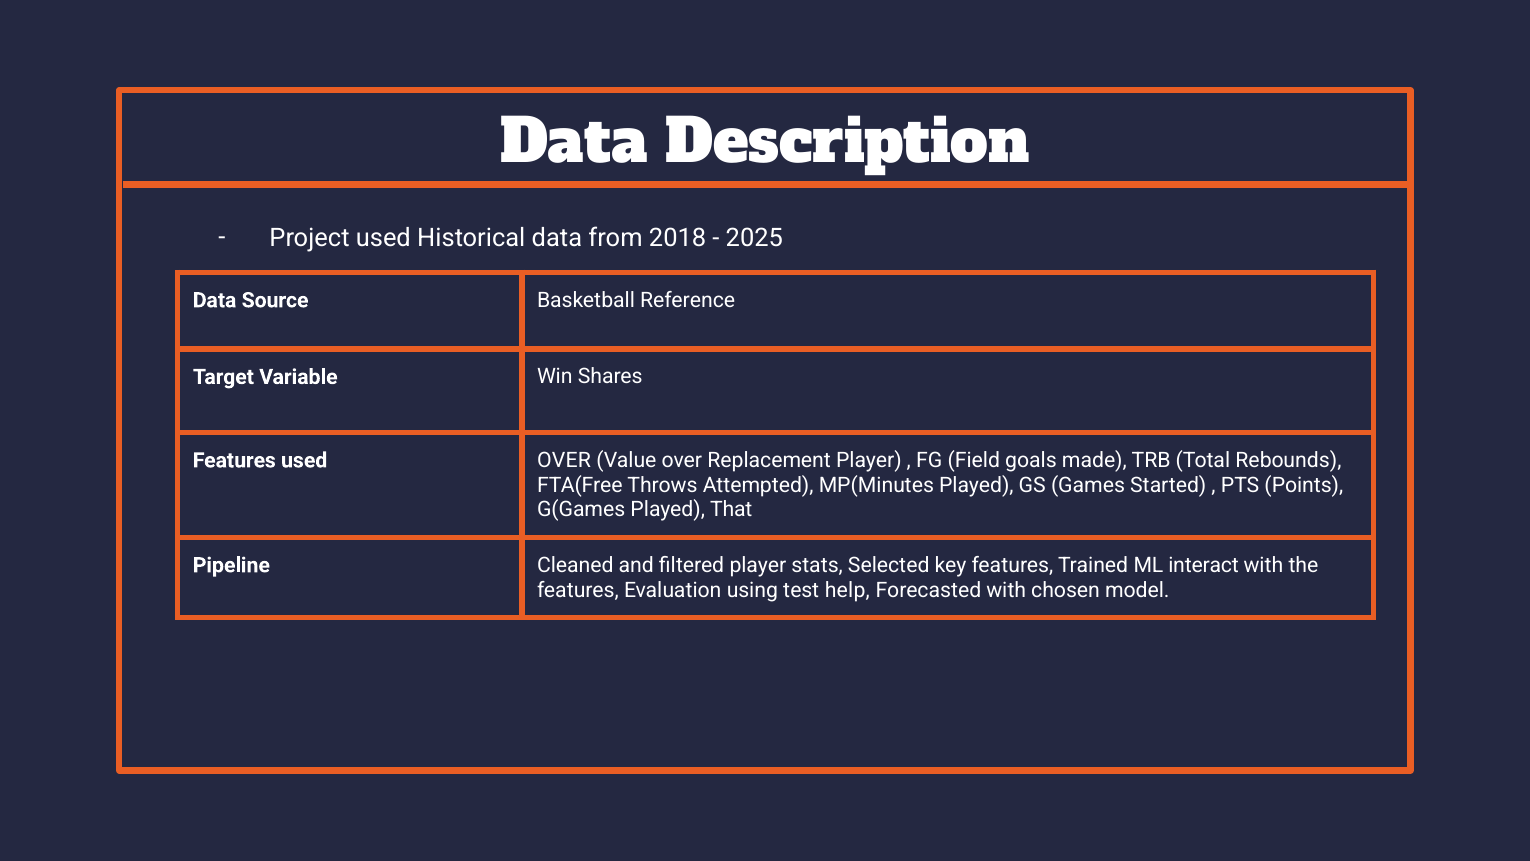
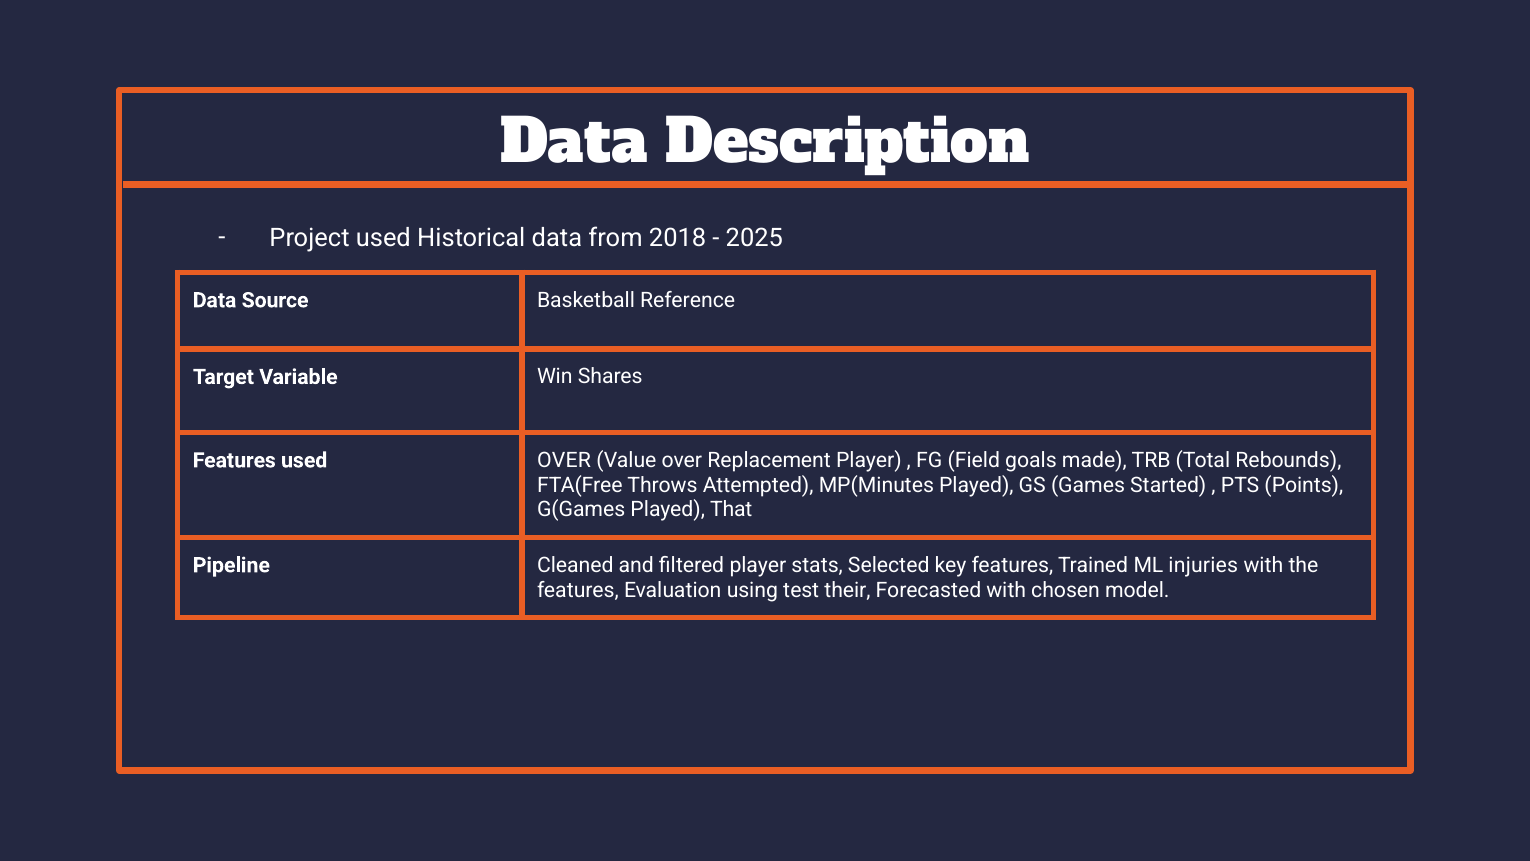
interact: interact -> injuries (1203, 565)
help: help -> their (847, 590)
